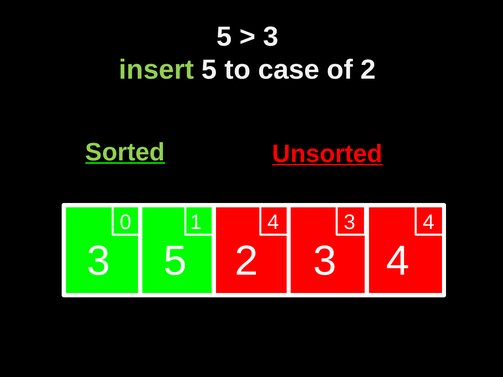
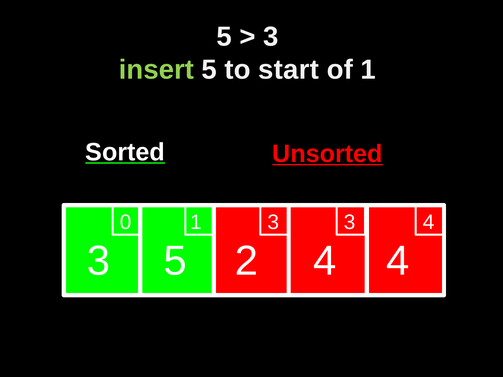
case: case -> start (289, 70)
of 2: 2 -> 1 (368, 70)
Sorted colour: light green -> white (125, 152)
0 4: 4 -> 3 (273, 223)
3 3: 3 -> 4 (325, 261)
